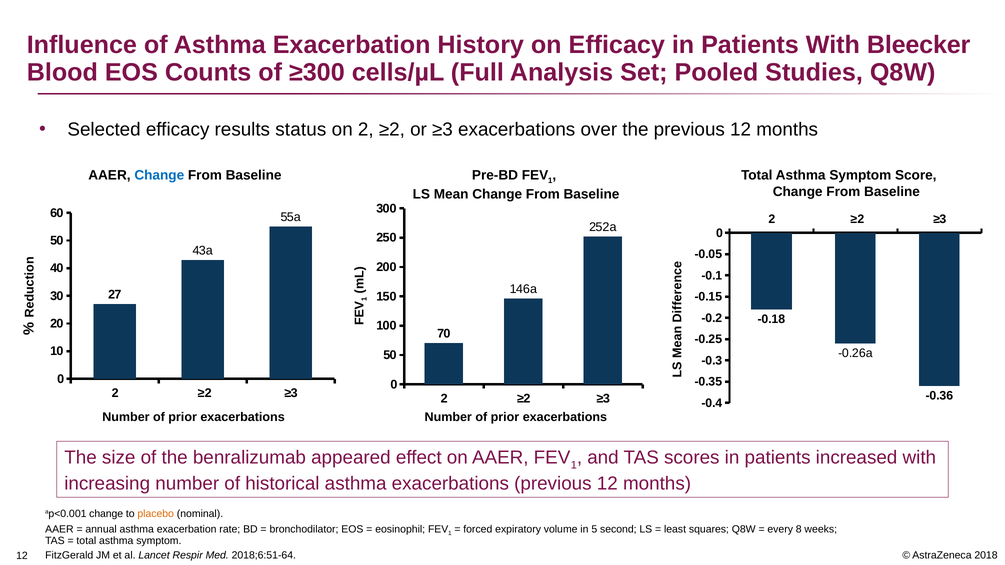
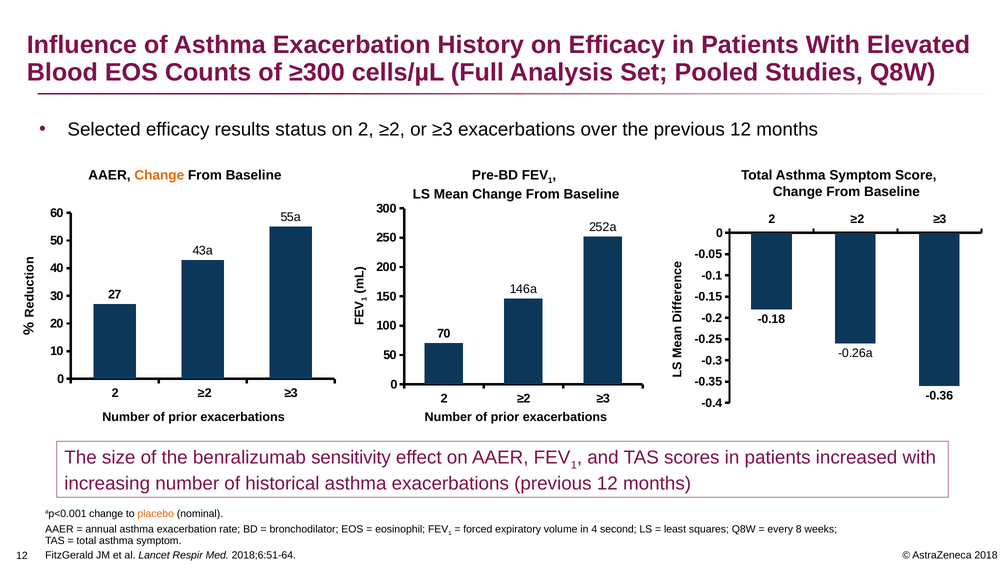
Bleecker: Bleecker -> Elevated (919, 45)
Change colour: blue -> orange (159, 176)
appeared: appeared -> sensitivity (351, 458)
5: 5 -> 4 (594, 530)
